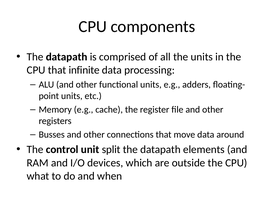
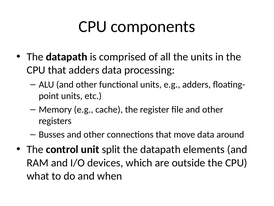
that infinite: infinite -> adders (84, 70)
